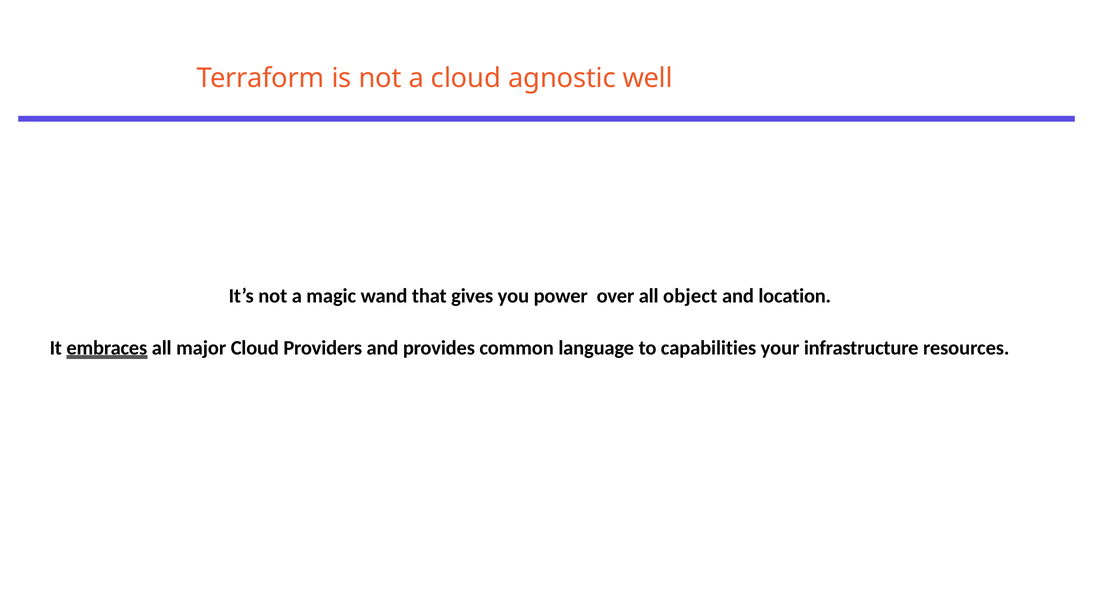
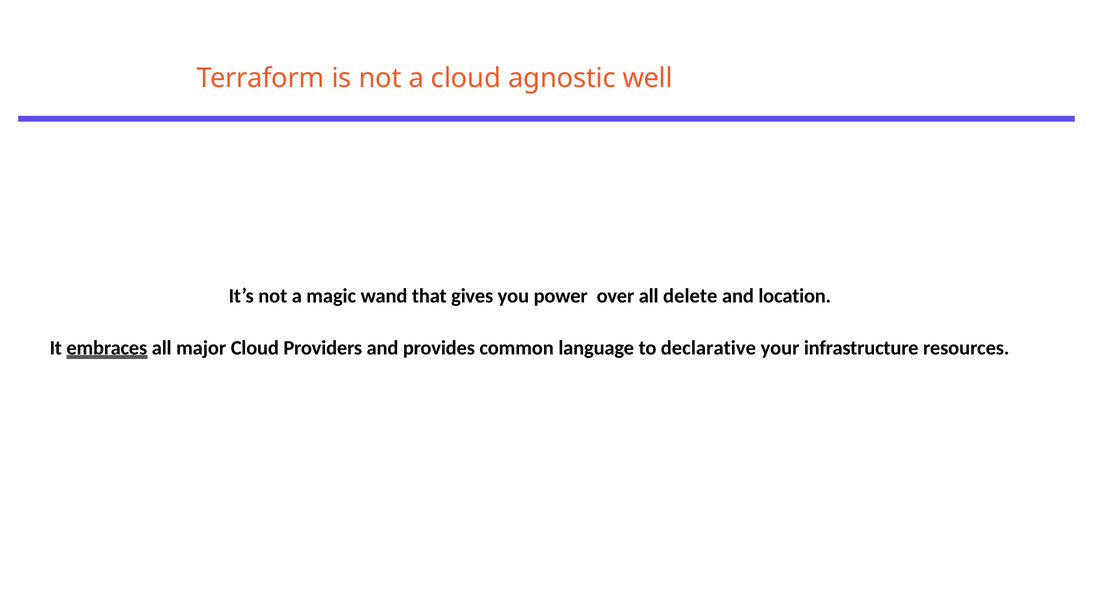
object: object -> delete (690, 296)
capabilities: capabilities -> declarative (708, 348)
